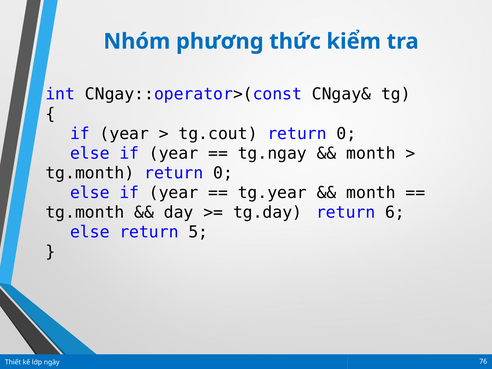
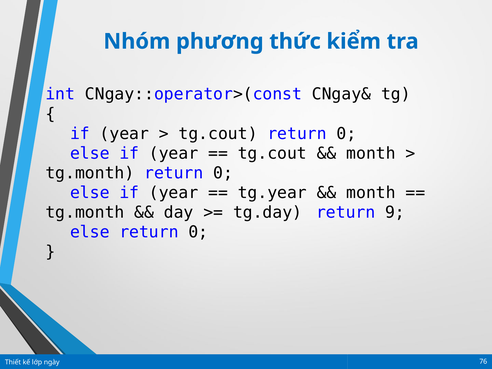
tg.ngay: tg.ngay -> tg.cout (272, 153)
6: 6 -> 9 (395, 212)
else return 5: 5 -> 0 (198, 232)
